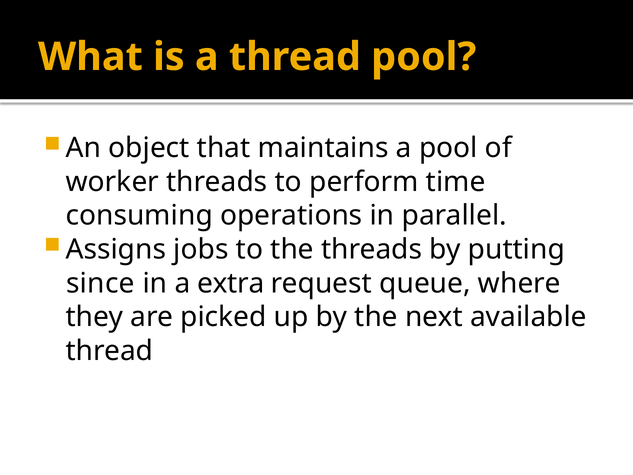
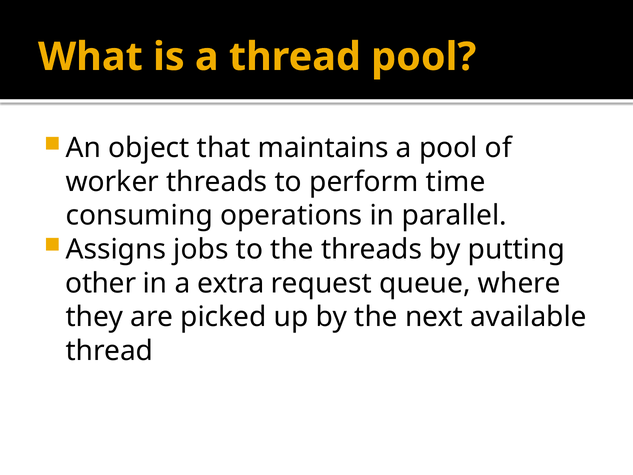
since: since -> other (101, 283)
